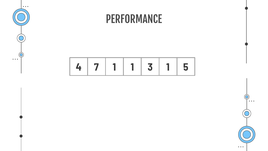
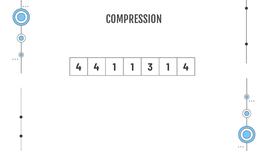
PERFORMANCE: PERFORMANCE -> COMPRESSION (134, 20)
4 7: 7 -> 4 (97, 67)
1 5: 5 -> 4 (186, 67)
